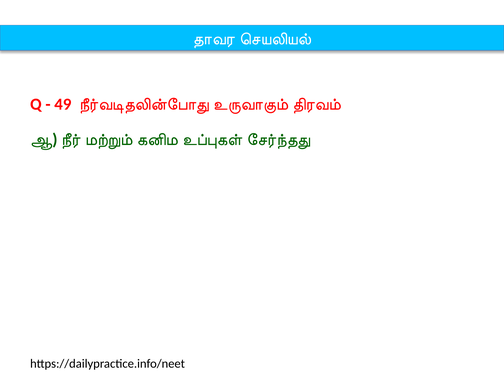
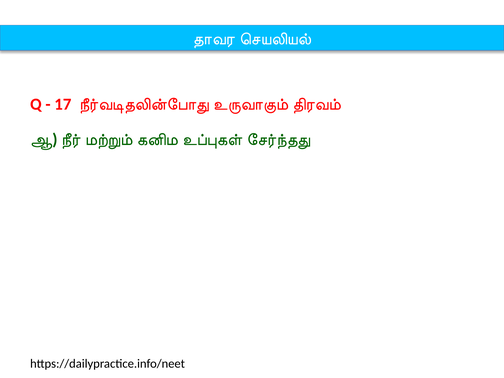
49: 49 -> 17 (63, 104)
